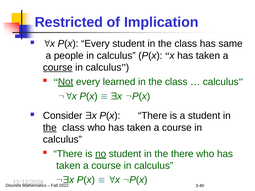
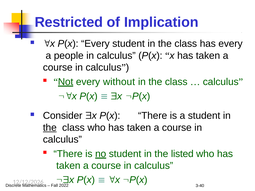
has same: same -> every (231, 44)
course underline: present -> none (58, 68)
learned: learned -> without (119, 82)
the there: there -> listed (182, 154)
